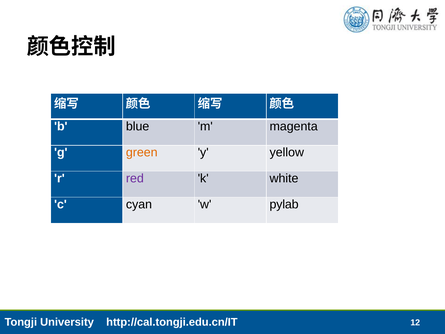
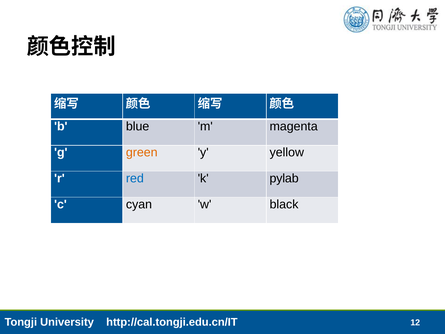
red colour: purple -> blue (135, 178)
white: white -> pylab (284, 178)
pylab: pylab -> black (284, 204)
